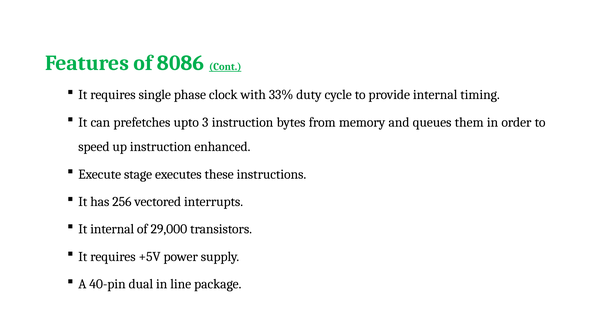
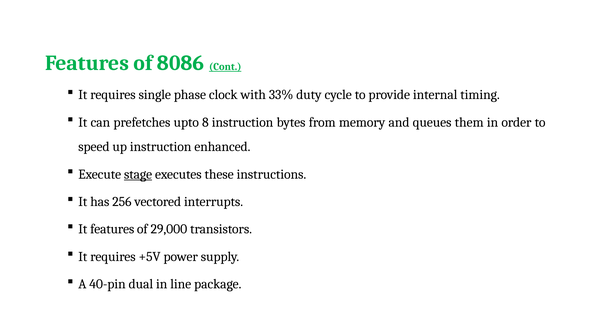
3: 3 -> 8 (205, 122)
stage underline: none -> present (138, 174)
It internal: internal -> features (112, 229)
